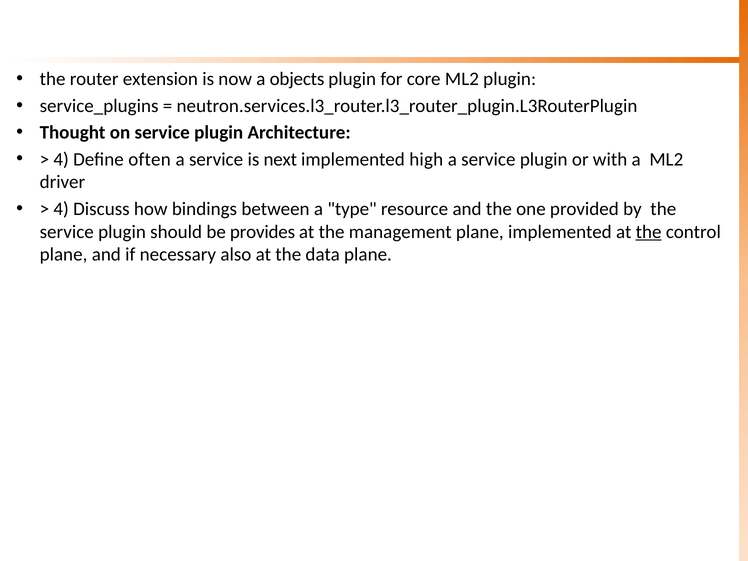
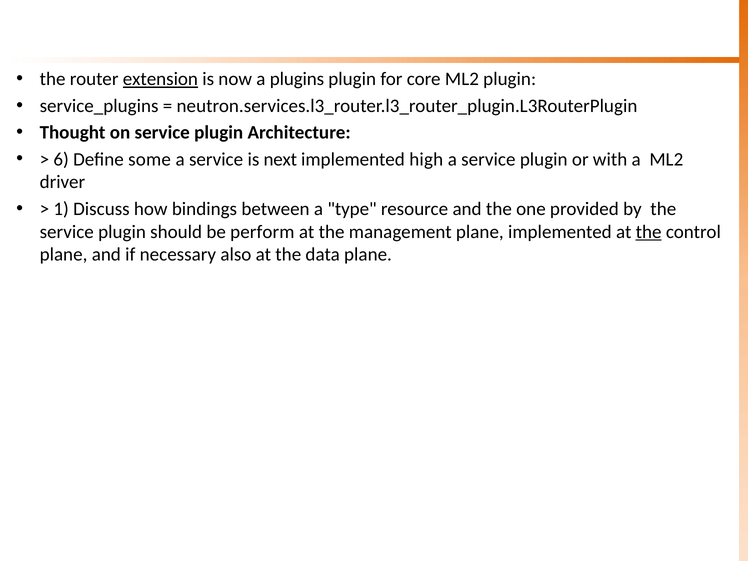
extension underline: none -> present (160, 79)
objects: objects -> plugins (297, 79)
4: 4 -> 6 (61, 159)
often: often -> some (150, 159)
4: 4 -> 1 (61, 209)
provides: provides -> perform (262, 232)
